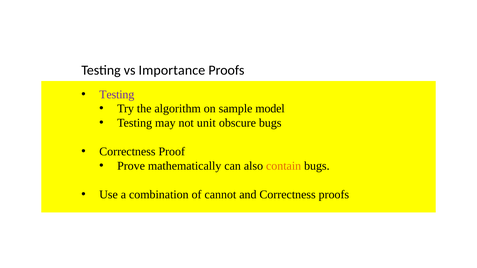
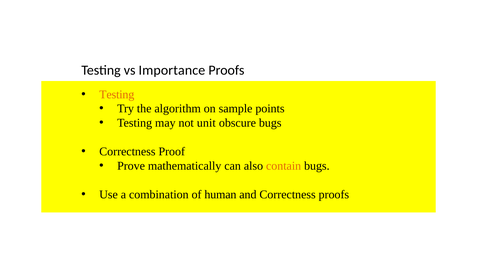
Testing colour: purple -> orange (117, 95)
model: model -> points (270, 109)
cannot: cannot -> human (220, 195)
